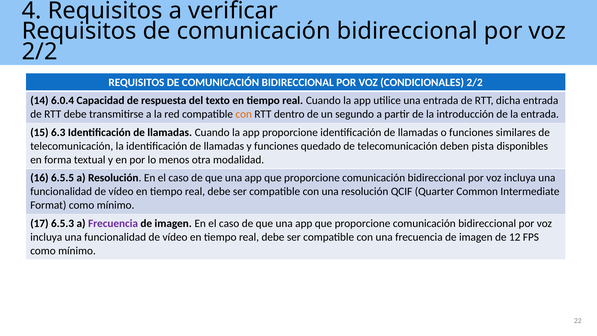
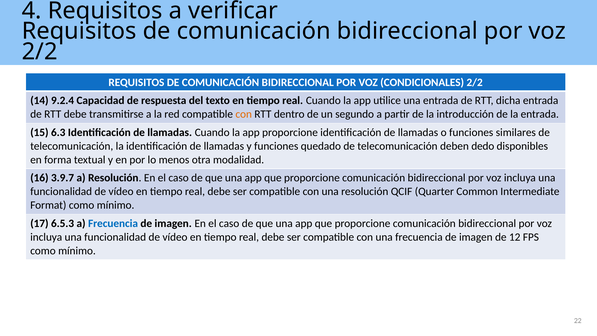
6.0.4: 6.0.4 -> 9.2.4 (63, 100)
pista: pista -> dedo (483, 146)
6.5.5: 6.5.5 -> 3.9.7 (63, 178)
Frecuencia colour: purple -> blue (113, 223)
